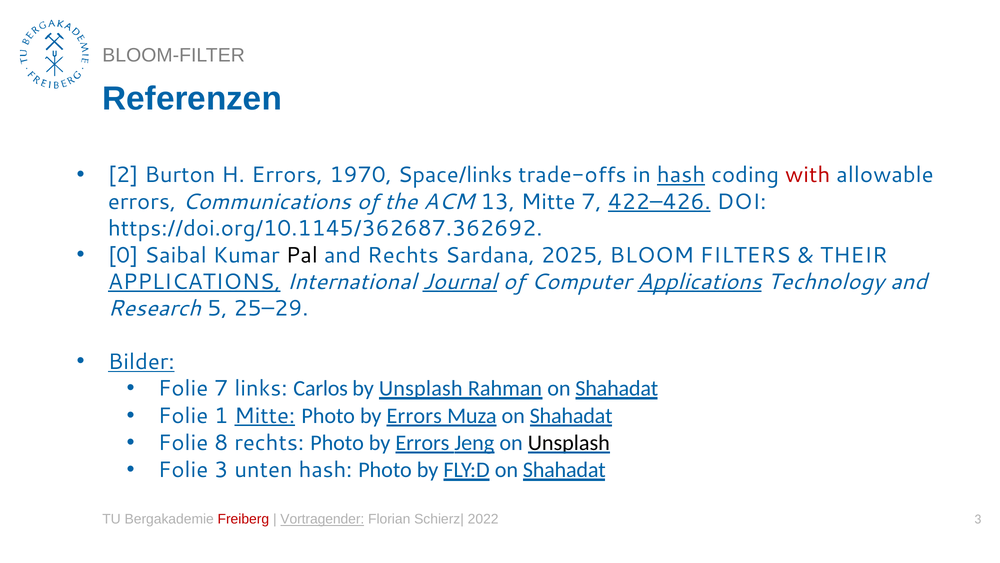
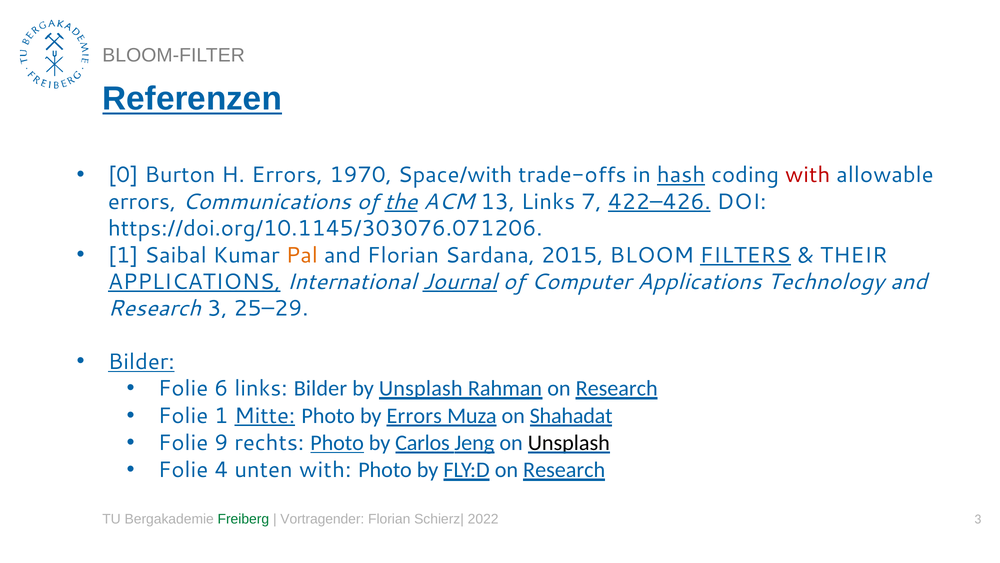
Referenzen underline: none -> present (192, 99)
2: 2 -> 0 (123, 175)
Space/links: Space/links -> Space/with (455, 175)
the underline: none -> present (401, 202)
13 Mitte: Mitte -> Links (548, 202)
https://doi.org/10.1145/362687.362692: https://doi.org/10.1145/362687.362692 -> https://doi.org/10.1145/303076.071206 (325, 228)
0: 0 -> 1 (123, 255)
Pal colour: black -> orange (302, 255)
and Rechts: Rechts -> Florian (403, 255)
2025: 2025 -> 2015 (572, 255)
FILTERS underline: none -> present (745, 255)
Applications underline: present -> none (700, 282)
Research 5: 5 -> 3 (217, 308)
Folie 7: 7 -> 6 (221, 388)
links Carlos: Carlos -> Bilder (320, 388)
Rahman on Shahadat: Shahadat -> Research (617, 388)
8: 8 -> 9 (221, 443)
Photo underline: none -> present (337, 443)
Errors: Errors -> Carlos (422, 443)
Folie 3: 3 -> 4 (221, 470)
unten hash: hash -> with (325, 470)
FLY:D on Shahadat: Shahadat -> Research (564, 470)
Freiberg colour: red -> green (243, 519)
Vortragender underline: present -> none (322, 519)
